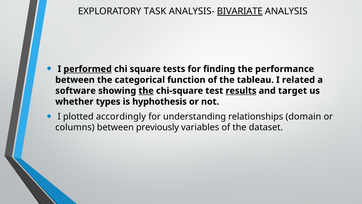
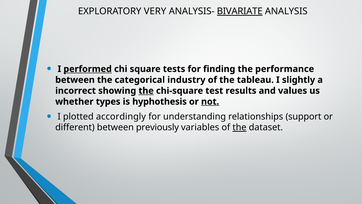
TASK: TASK -> VERY (155, 11)
function: function -> industry (186, 80)
related: related -> slightly (299, 80)
software: software -> incorrect (76, 91)
results underline: present -> none (241, 91)
target: target -> values (293, 91)
not underline: none -> present (210, 101)
domain: domain -> support (303, 116)
columns: columns -> different (75, 127)
the underline: none -> present (239, 127)
